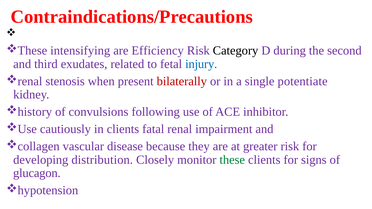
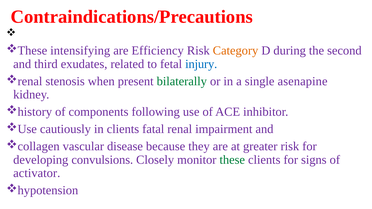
Category colour: black -> orange (236, 51)
bilaterally colour: red -> green (182, 81)
potentiate: potentiate -> asenapine (303, 81)
convulsions: convulsions -> components (99, 112)
distribution: distribution -> convulsions (102, 160)
glucagon: glucagon -> activator (37, 173)
